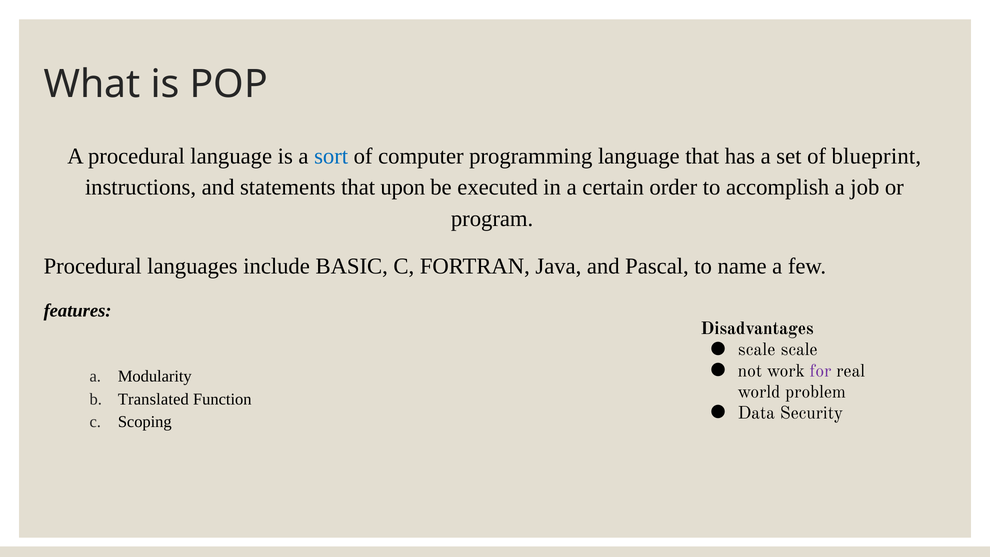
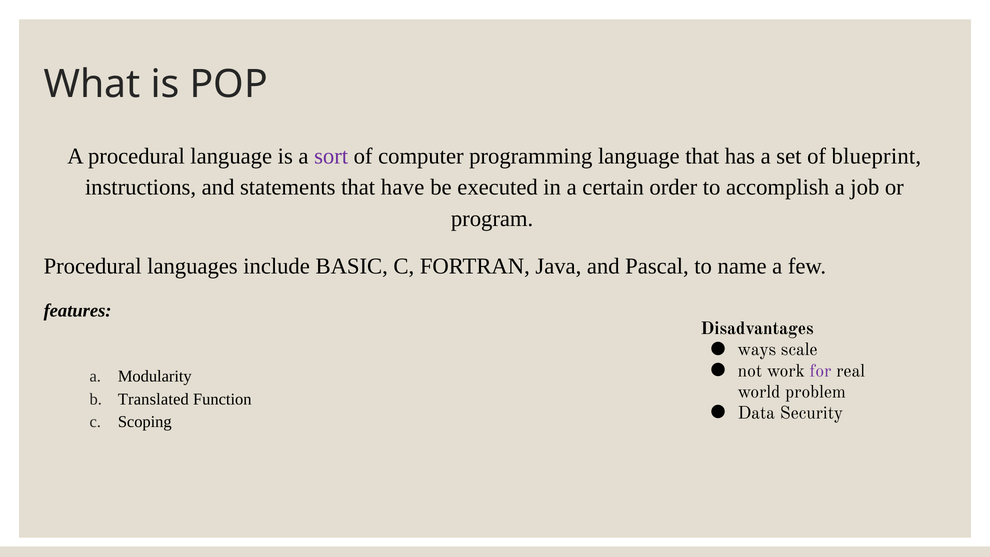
sort colour: blue -> purple (331, 156)
upon: upon -> have (403, 187)
scale: scale -> ways (757, 350)
